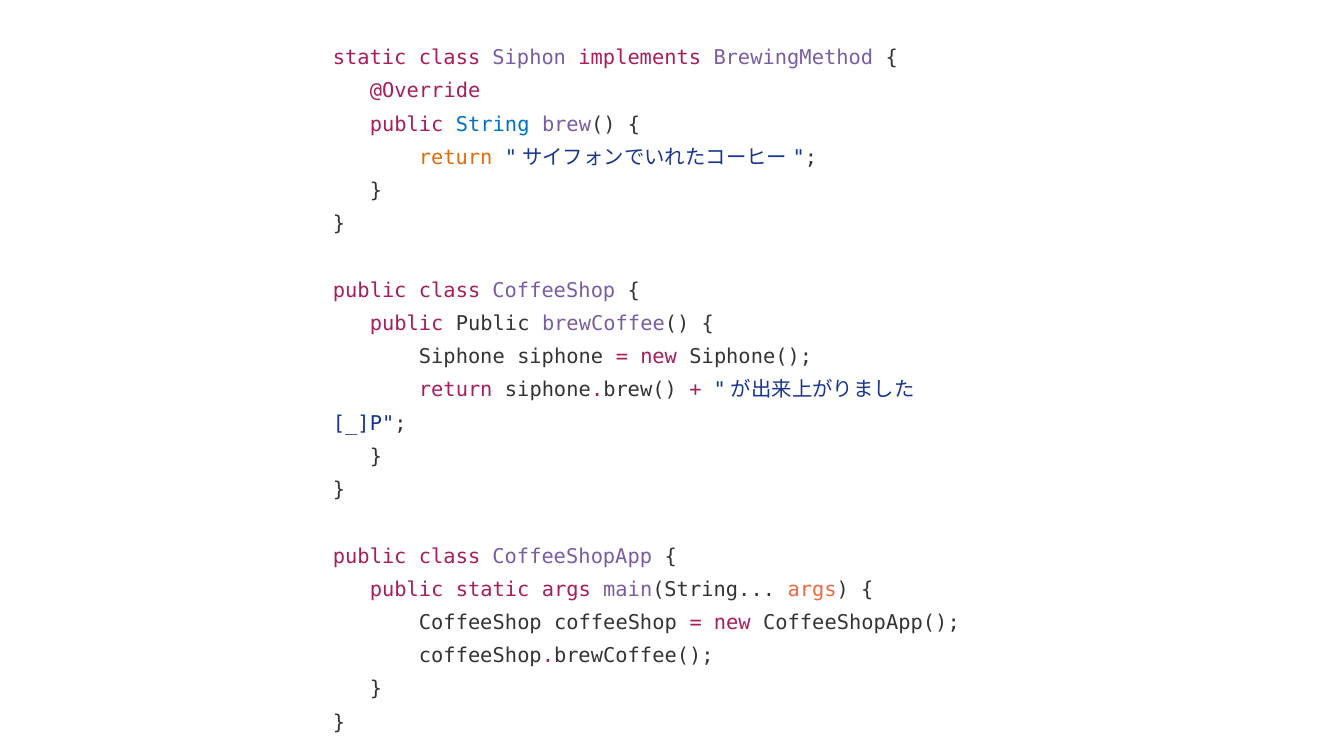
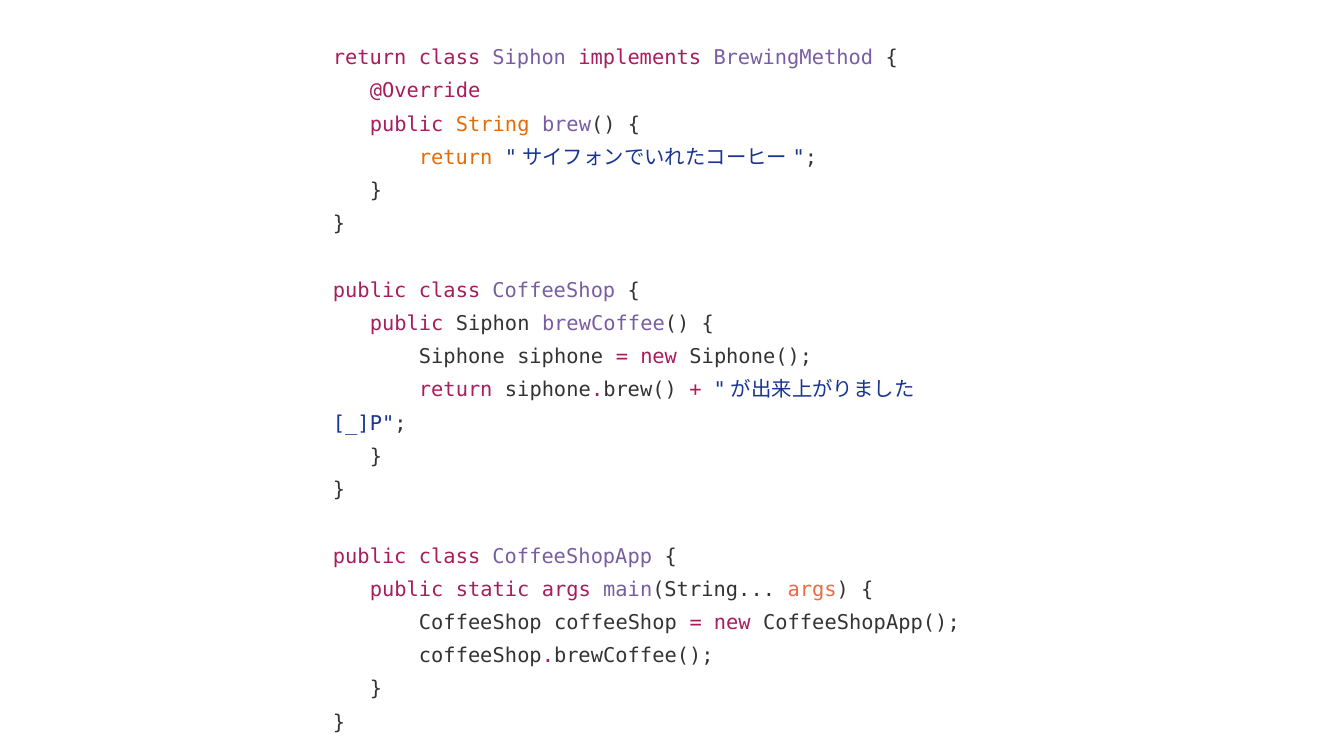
static: static -> return (370, 58)
String colour: blue -> orange (493, 124)
public Public: Public -> Siphon (493, 324)
